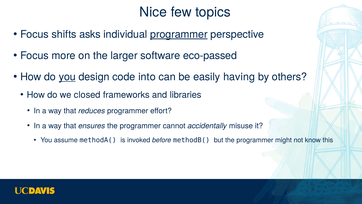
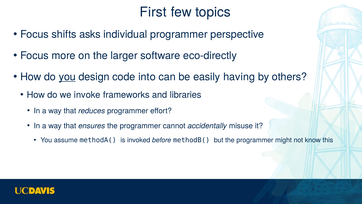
Nice: Nice -> First (153, 12)
programmer underline: present -> none (179, 34)
eco-passed: eco-passed -> eco-directly (210, 56)
closed: closed -> invoke (87, 95)
